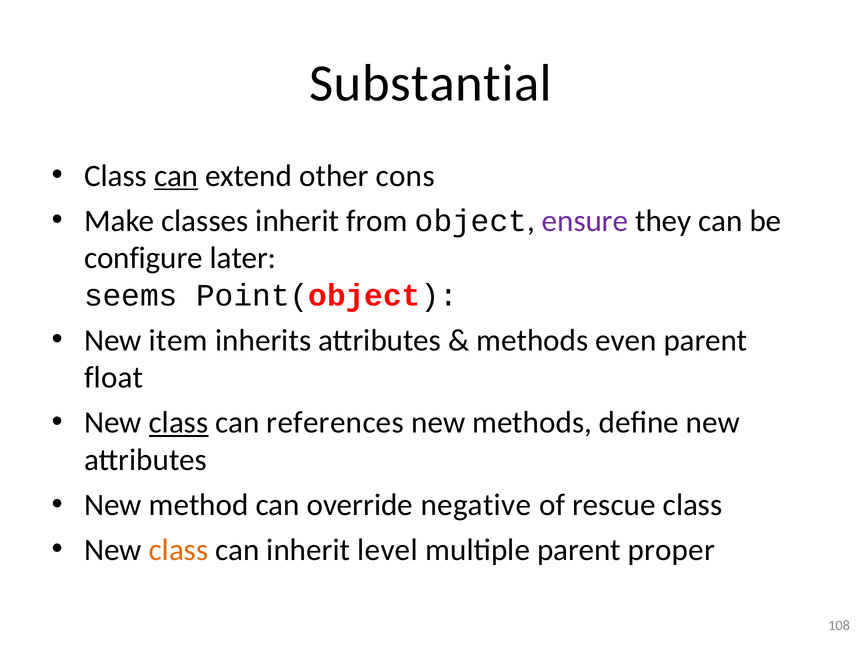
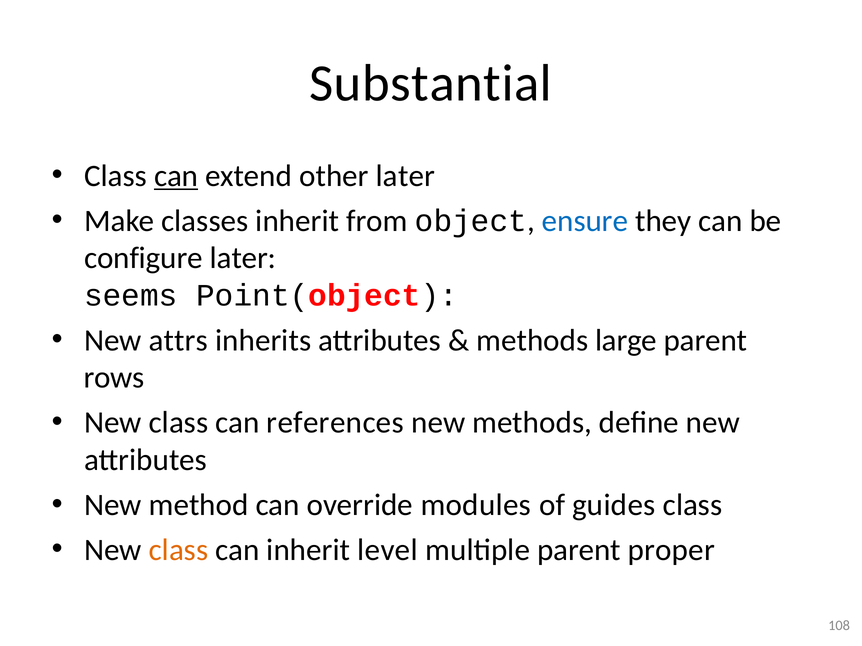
other cons: cons -> later (405, 176)
ensure colour: purple -> blue (585, 221)
item: item -> attrs (178, 341)
even: even -> large (626, 341)
float: float -> rows (114, 378)
class underline: present -> none (179, 423)
negative: negative -> modules (476, 505)
rescue: rescue -> guides (614, 505)
